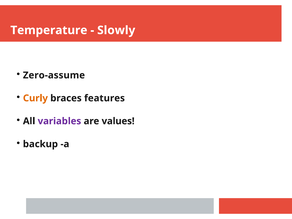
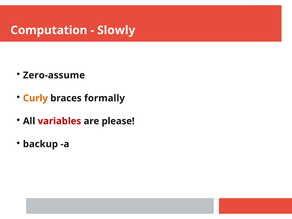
Temperature: Temperature -> Computation (49, 30)
features: features -> formally (105, 98)
variables colour: purple -> red (59, 121)
values: values -> please (118, 121)
